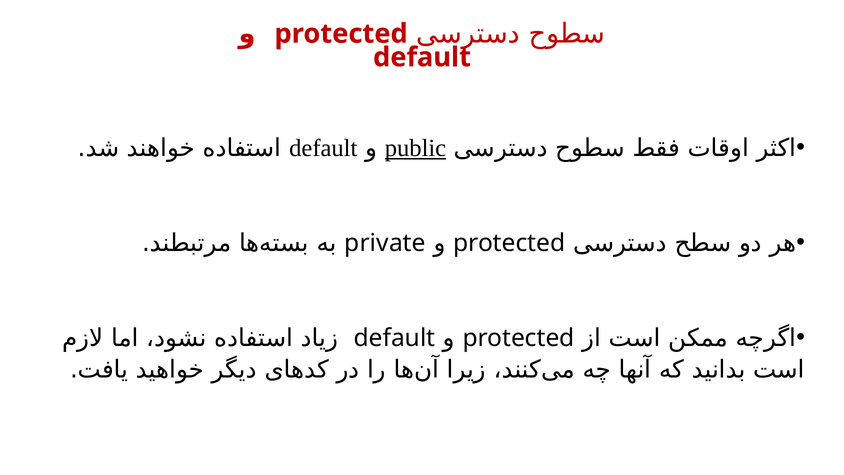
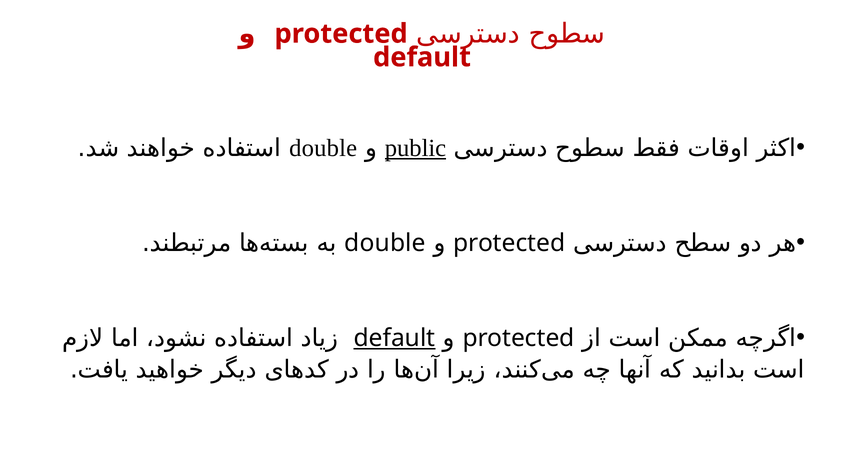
default: default -> double (323, 148)
private: private -> double (385, 243)
default underline: none -> present (394, 338)
